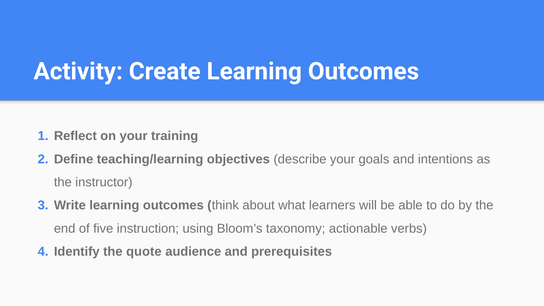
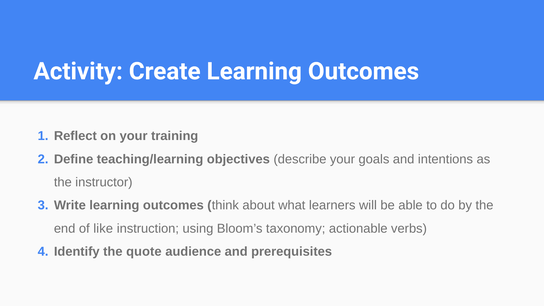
five: five -> like (103, 229)
